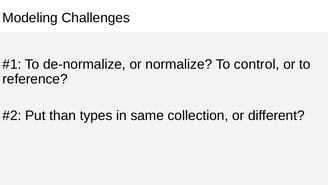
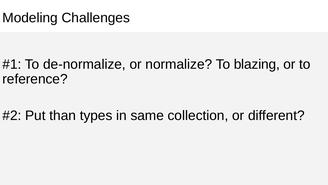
control: control -> blazing (257, 64)
